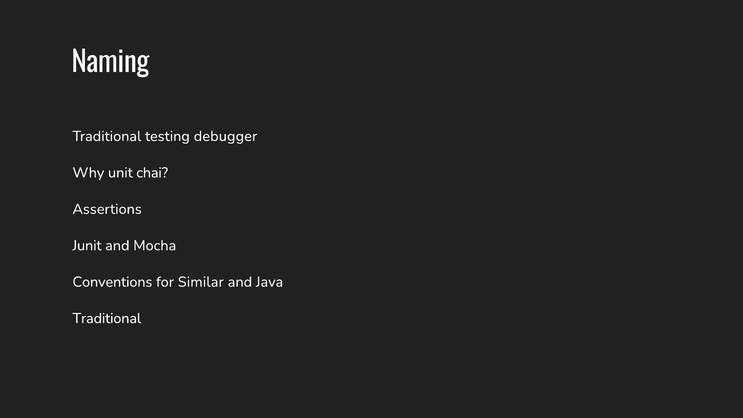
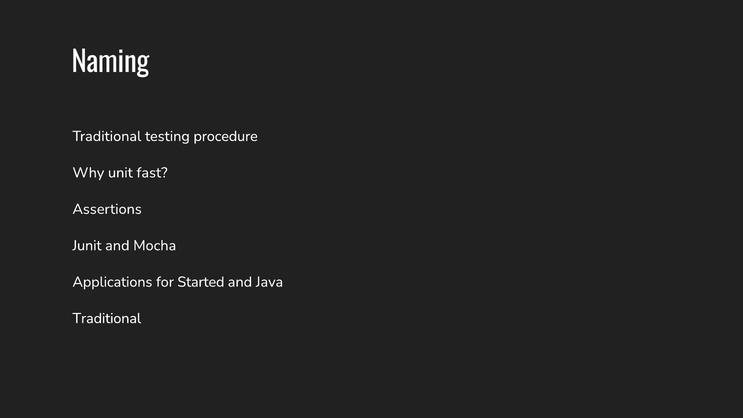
debugger: debugger -> procedure (226, 136)
chai: chai -> fast (152, 173)
Conventions: Conventions -> Applications (112, 282)
Similar: Similar -> Started (201, 282)
